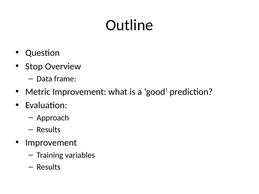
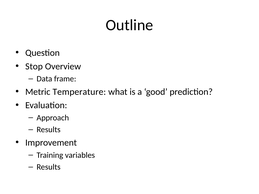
Metric Improvement: Improvement -> Temperature (79, 92)
